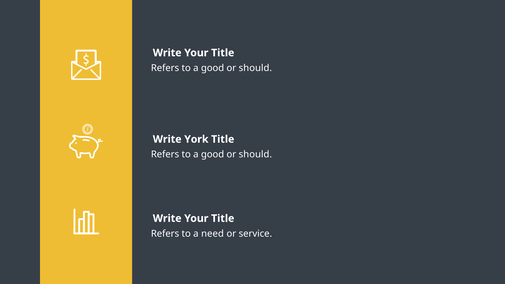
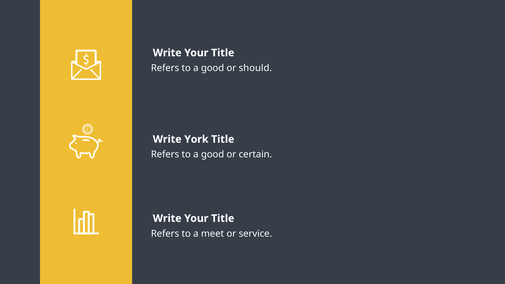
should: should -> certain (255, 155)
need: need -> meet (213, 234)
